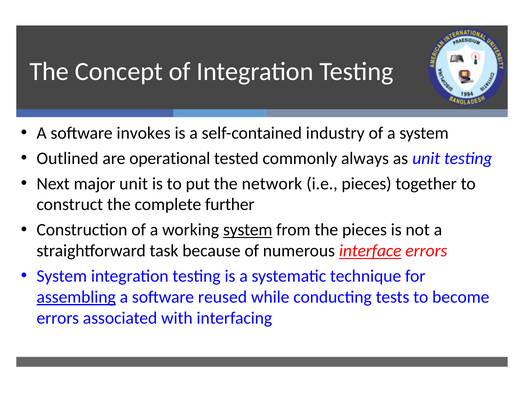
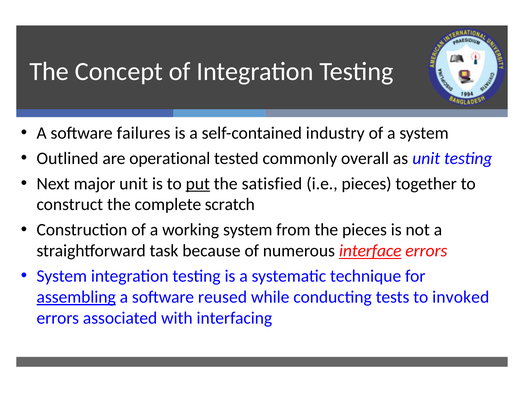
invokes: invokes -> failures (144, 133)
always: always -> overall (365, 158)
put underline: none -> present (198, 184)
network: network -> satisfied (272, 184)
further: further -> scratch (230, 205)
system underline: present -> none (248, 230)
become: become -> invoked (461, 297)
